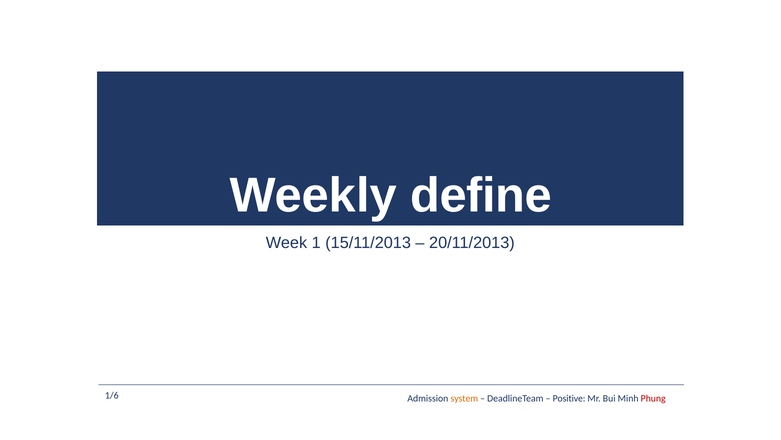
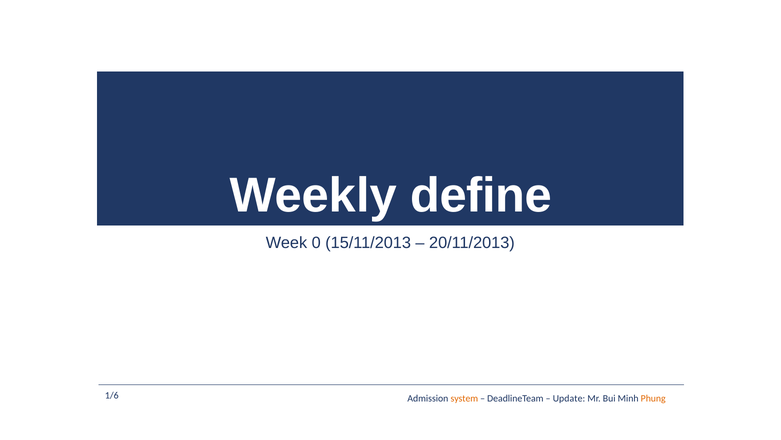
1: 1 -> 0 (316, 242)
Positive: Positive -> Update (569, 398)
Phung colour: red -> orange (653, 398)
